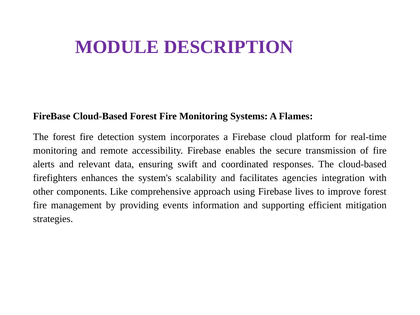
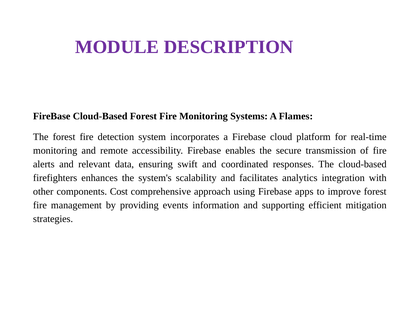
agencies: agencies -> analytics (300, 178)
Like: Like -> Cost (119, 191)
lives: lives -> apps (304, 191)
